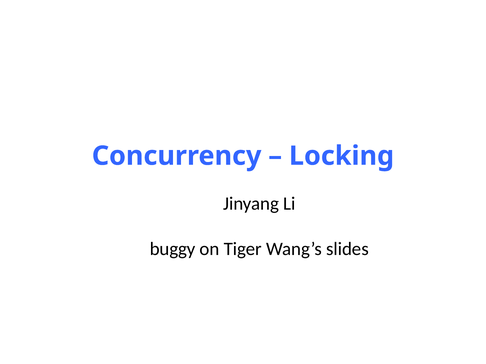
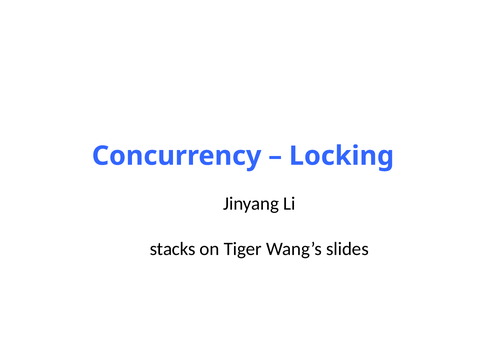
buggy: buggy -> stacks (173, 249)
